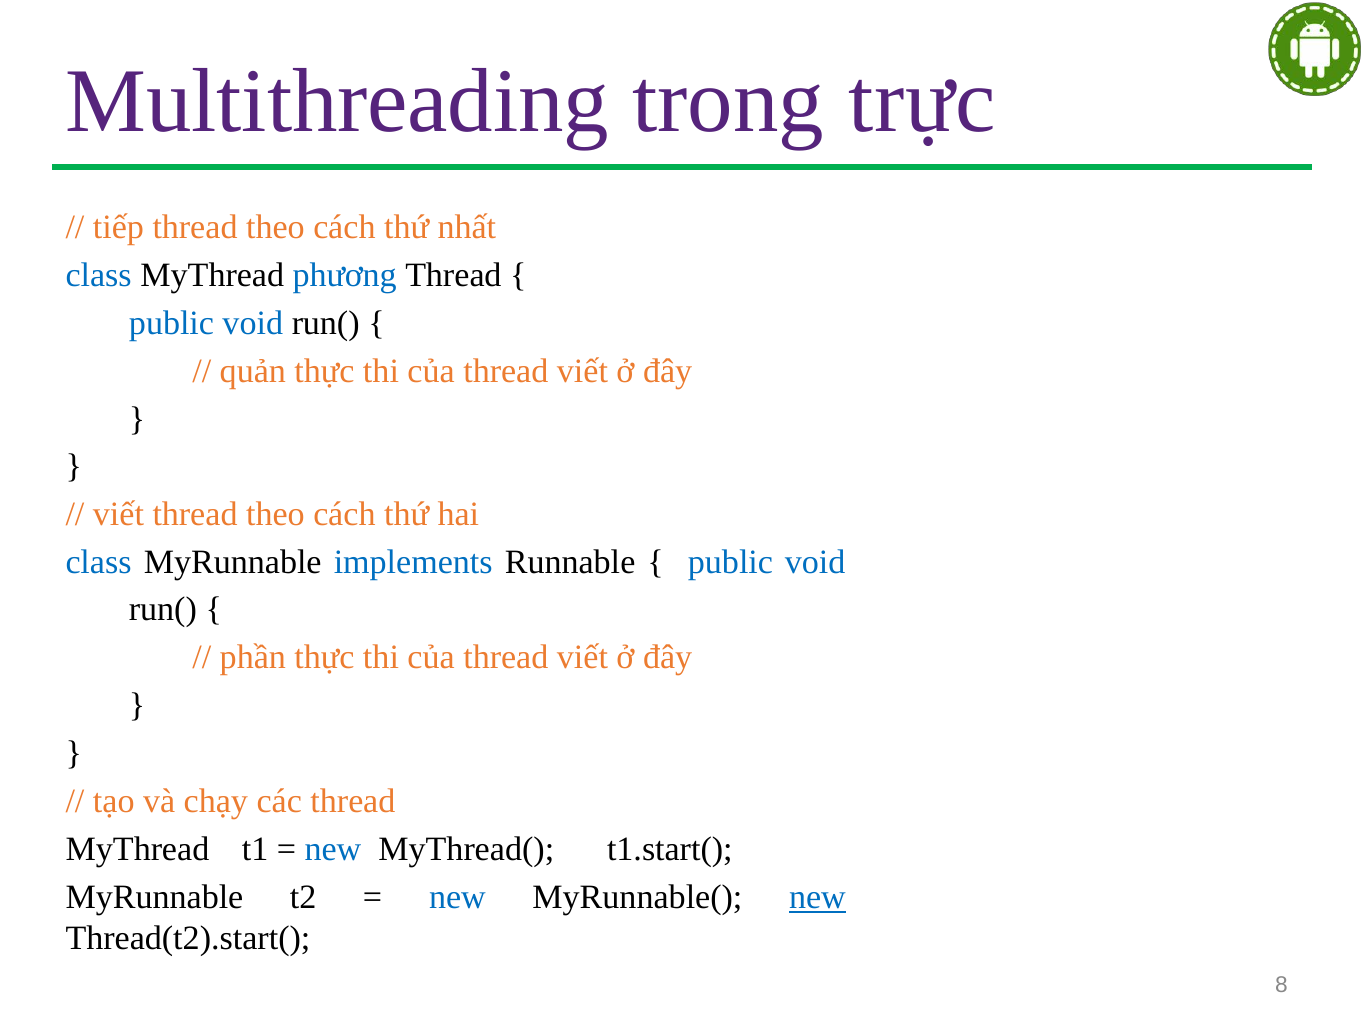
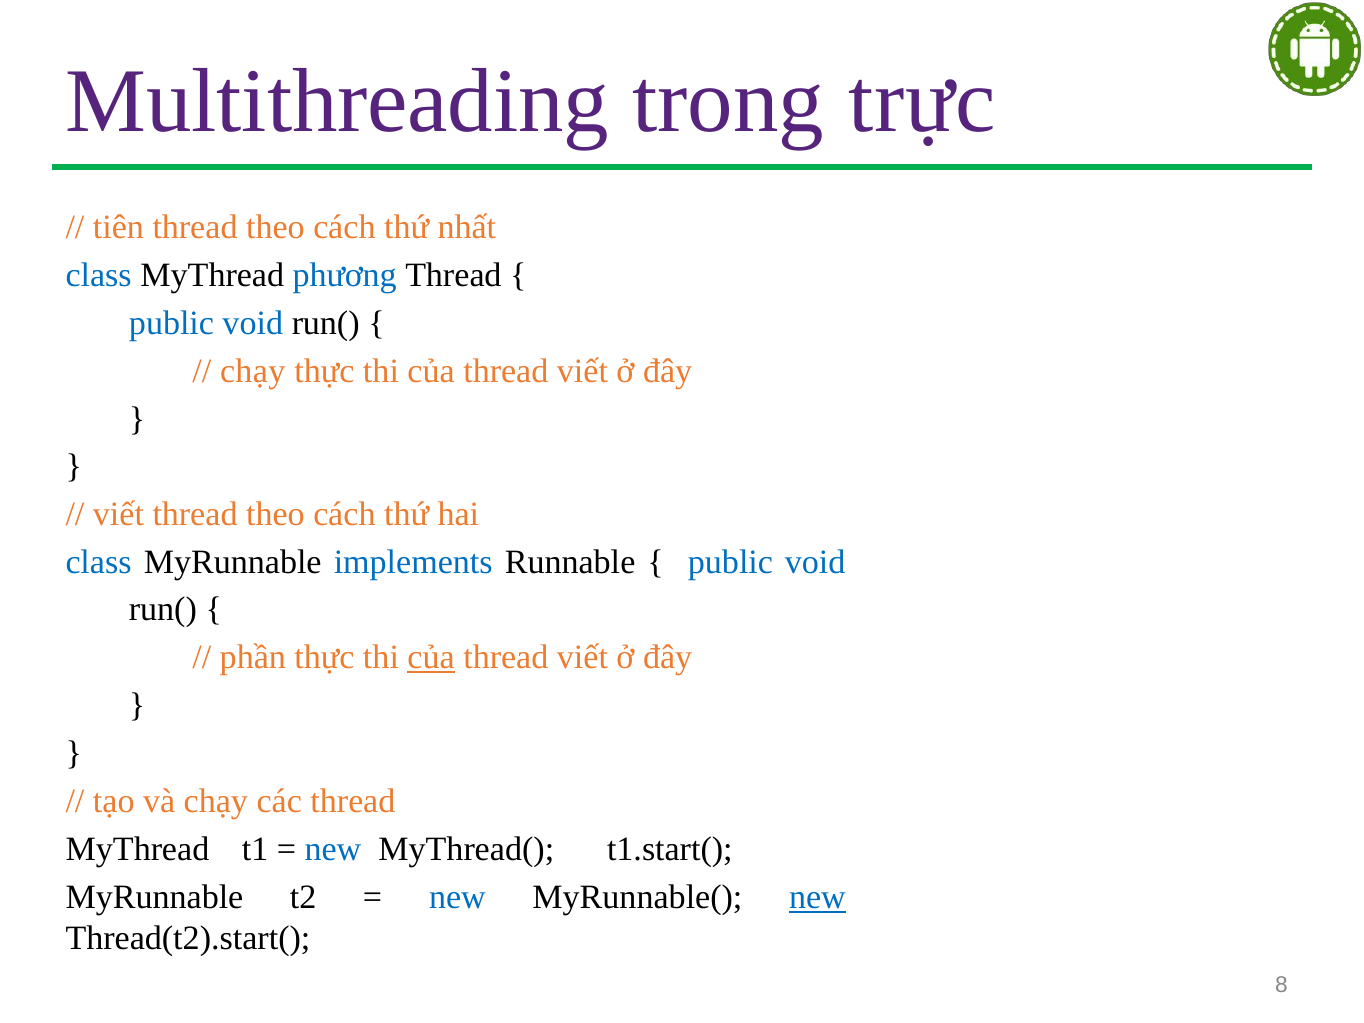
tiếp: tiếp -> tiên (118, 227)
quản: quản -> chạy (253, 371)
của underline: none -> present (431, 658)
